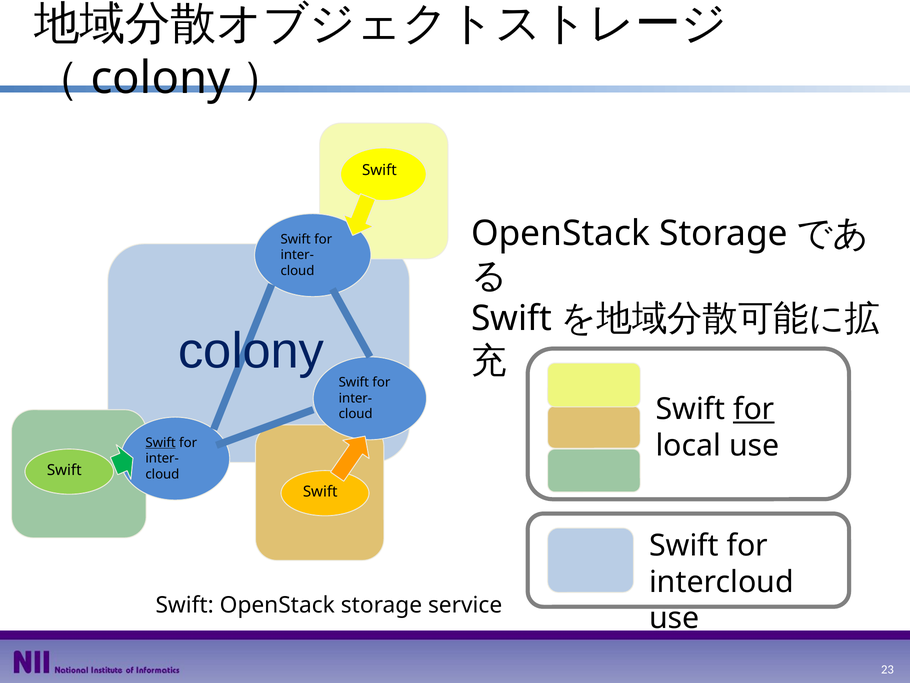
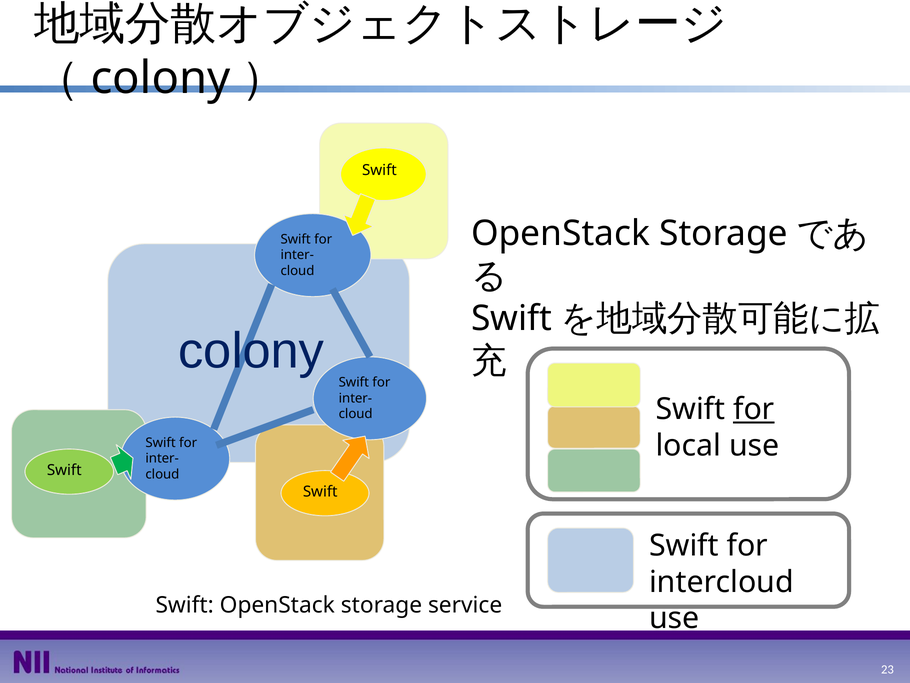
Swift underline: present -> none (161, 442)
